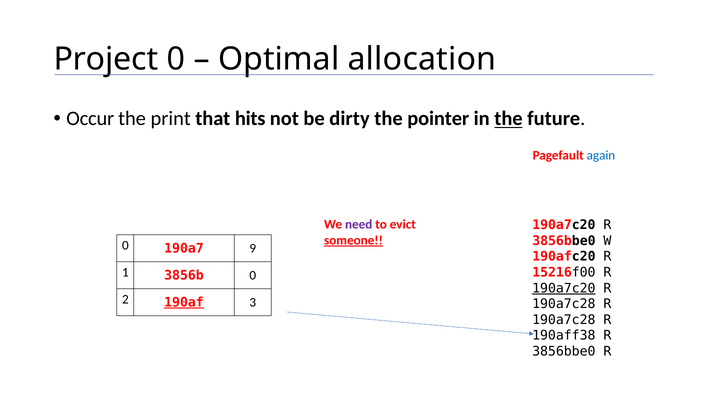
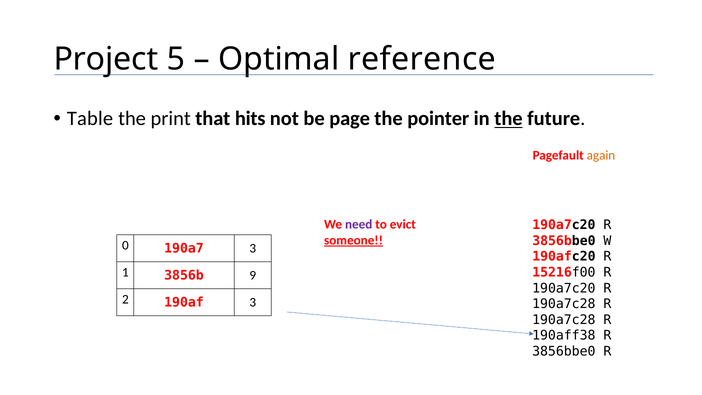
Project 0: 0 -> 5 (176, 59)
allocation: allocation -> reference (422, 59)
Occur: Occur -> Table (90, 119)
dirty: dirty -> page (350, 119)
again colour: blue -> orange (601, 155)
190a7 9: 9 -> 3 (253, 248)
3856b 0: 0 -> 9 (253, 275)
190a7c20 underline: present -> none (564, 288)
190af underline: present -> none (184, 302)
